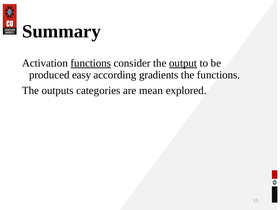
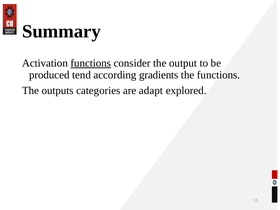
output underline: present -> none (183, 63)
easy: easy -> tend (82, 75)
mean: mean -> adapt (151, 90)
